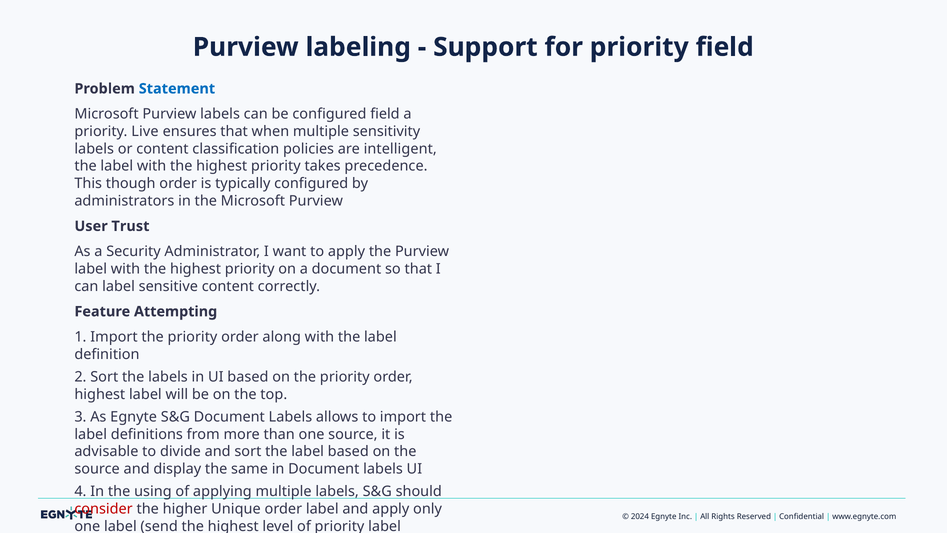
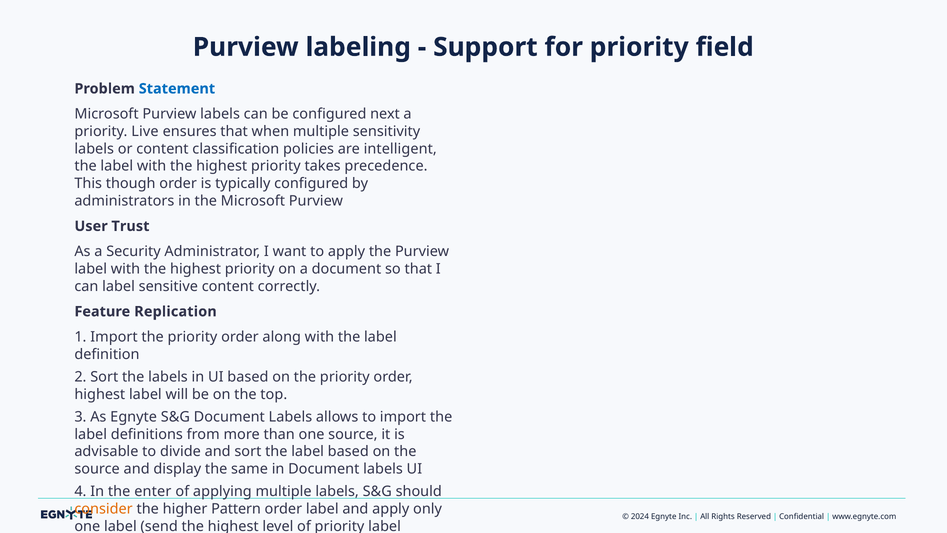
configured field: field -> next (385, 114)
Attempting: Attempting -> Replication (176, 311)
using: using -> enter (153, 491)
consider colour: red -> orange (104, 509)
Unique: Unique -> Pattern (236, 509)
